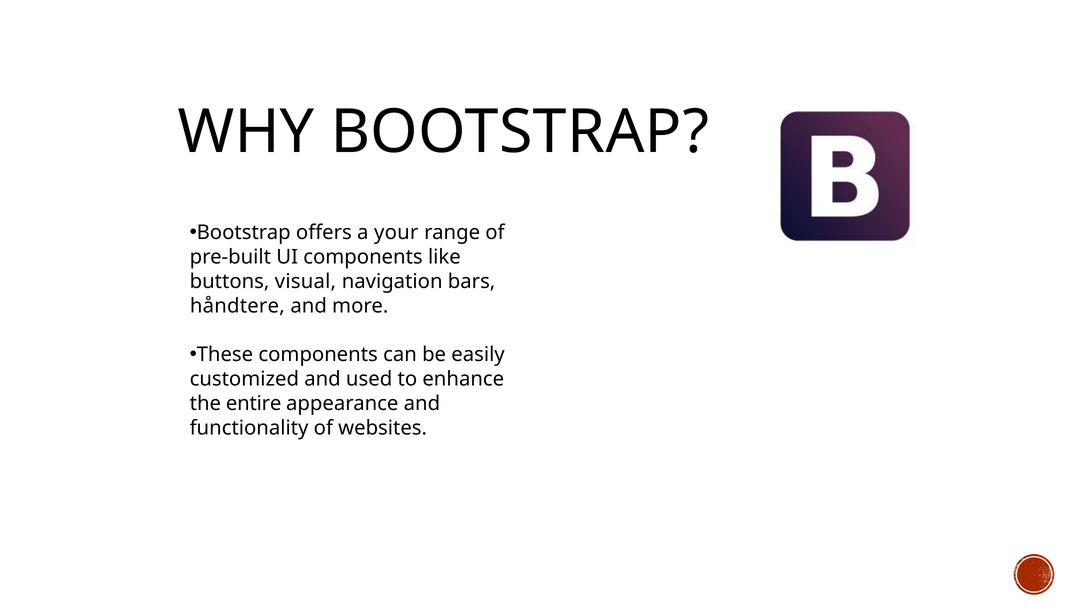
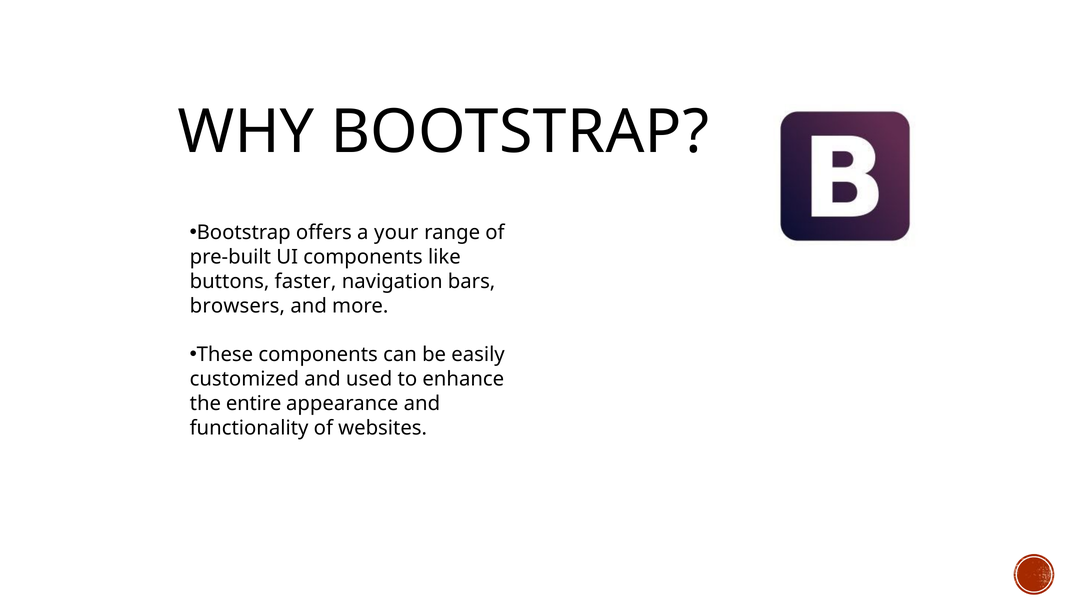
visual: visual -> faster (305, 281)
håndtere: håndtere -> browsers (237, 306)
